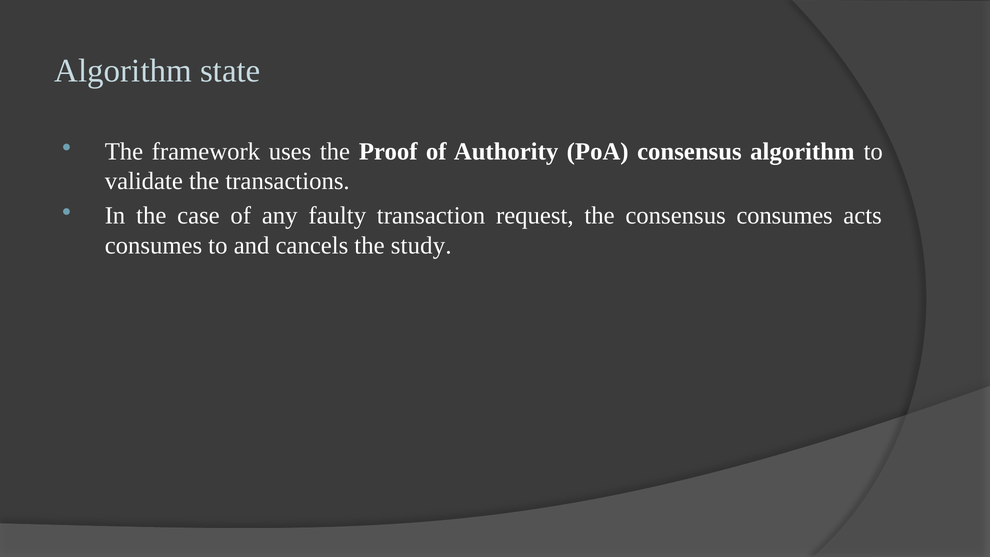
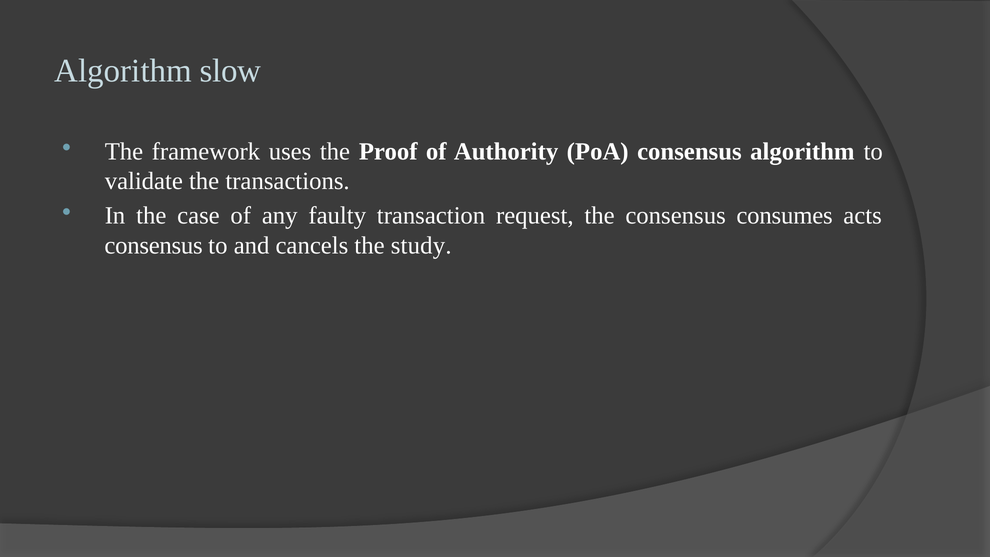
state: state -> slow (230, 71)
consumes: consumes -> consensus (154, 245)
